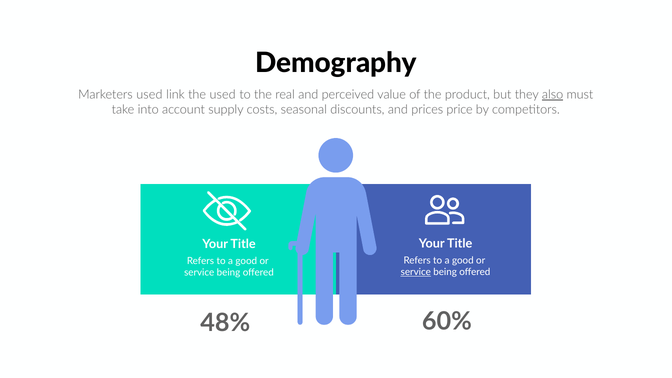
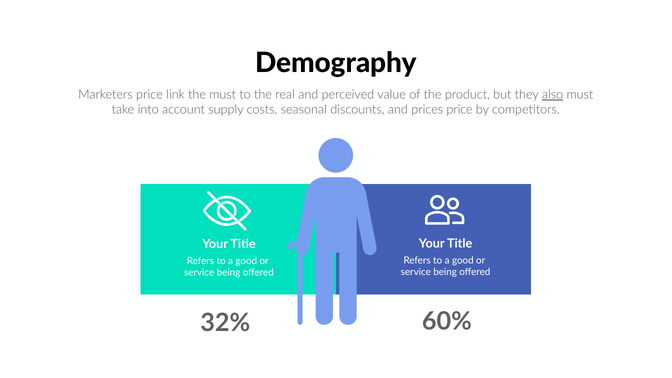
Marketers used: used -> price (149, 95)
the used: used -> must (223, 95)
service underline: present -> none (416, 272)
48%: 48% -> 32% (225, 323)
